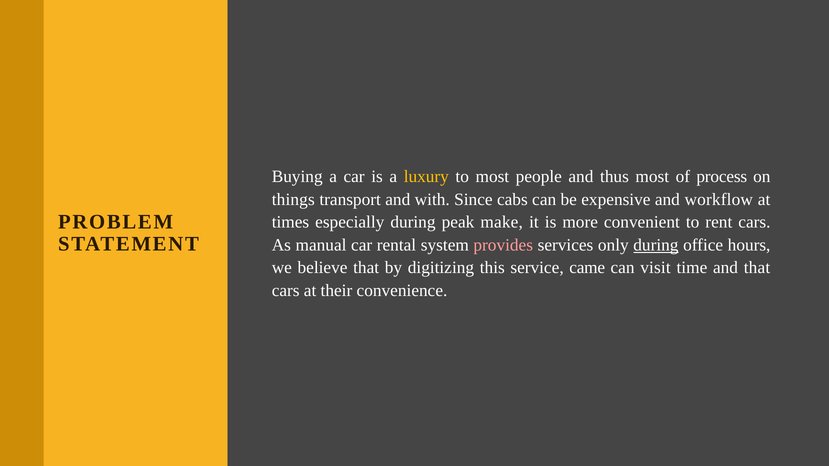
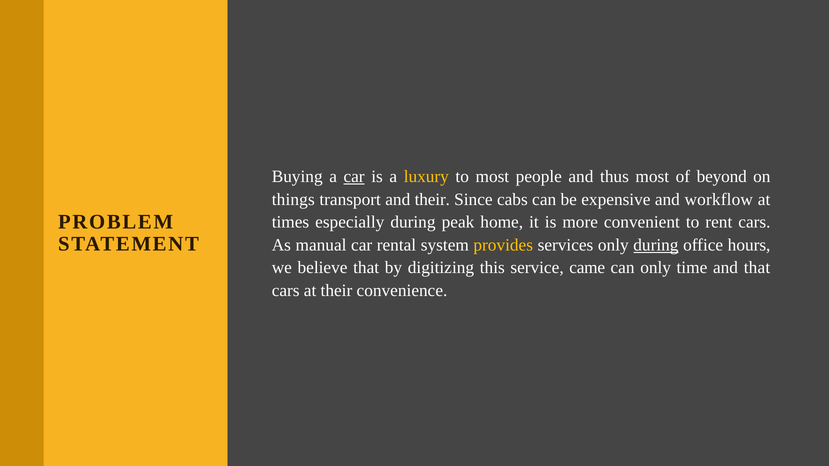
car underline: none -> present (354, 177)
process: process -> beyond (722, 177)
and with: with -> their (432, 199)
make: make -> home (502, 222)
provides colour: pink -> yellow (503, 245)
can visit: visit -> only (656, 268)
